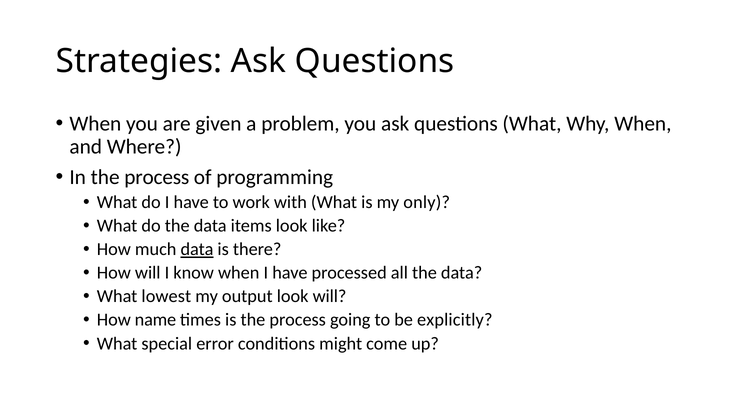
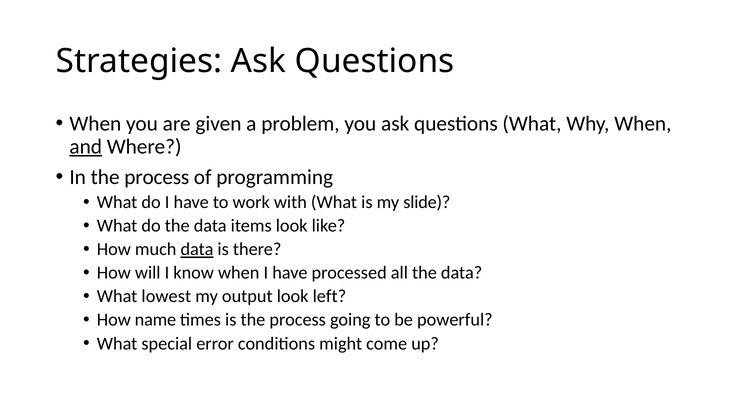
and underline: none -> present (86, 147)
only: only -> slide (427, 202)
look will: will -> left (329, 297)
explicitly: explicitly -> powerful (455, 320)
